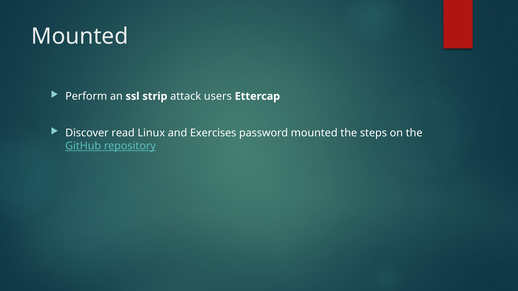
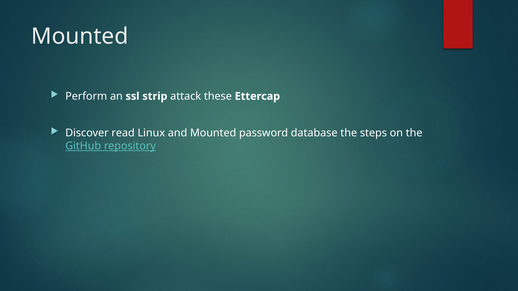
users: users -> these (218, 96)
and Exercises: Exercises -> Mounted (213, 133)
password mounted: mounted -> database (314, 133)
